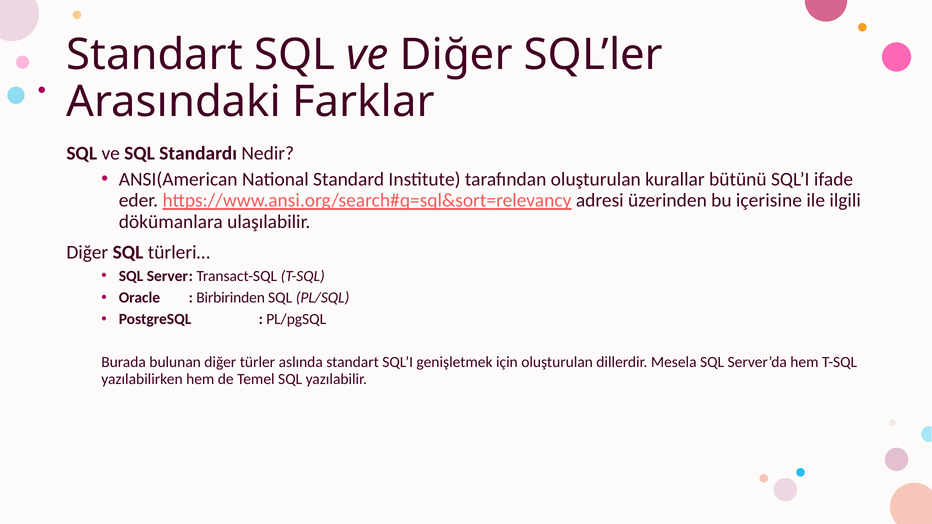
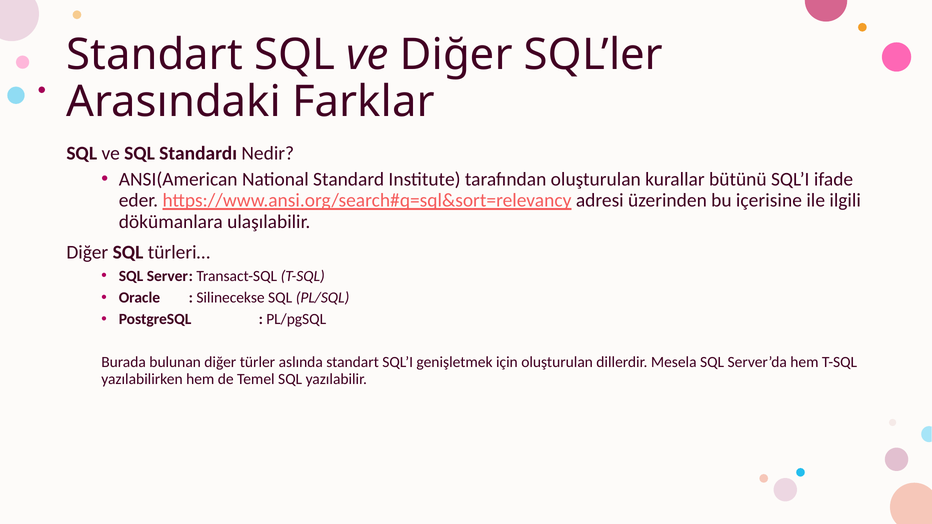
Birbirinden: Birbirinden -> Silinecekse (231, 298)
